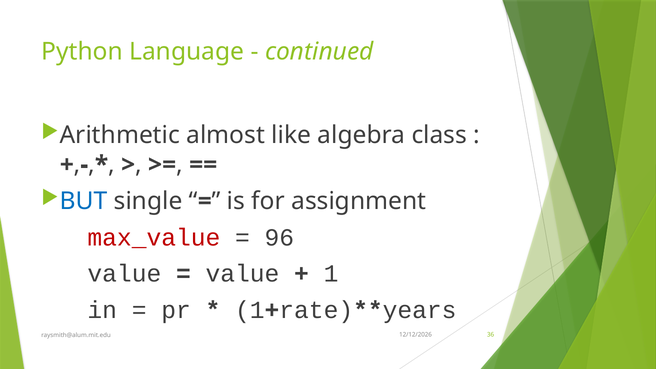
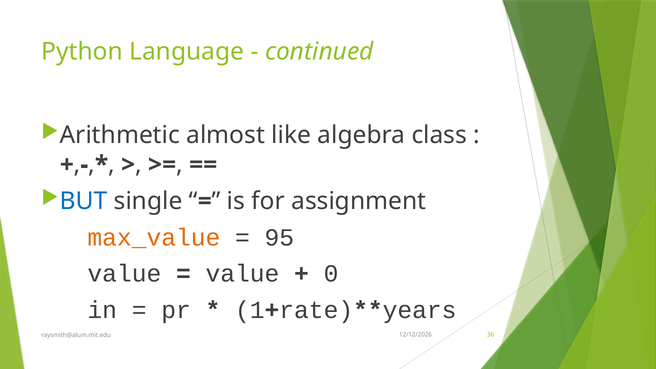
max_value colour: red -> orange (154, 237)
96: 96 -> 95 (279, 237)
1: 1 -> 0 (331, 274)
